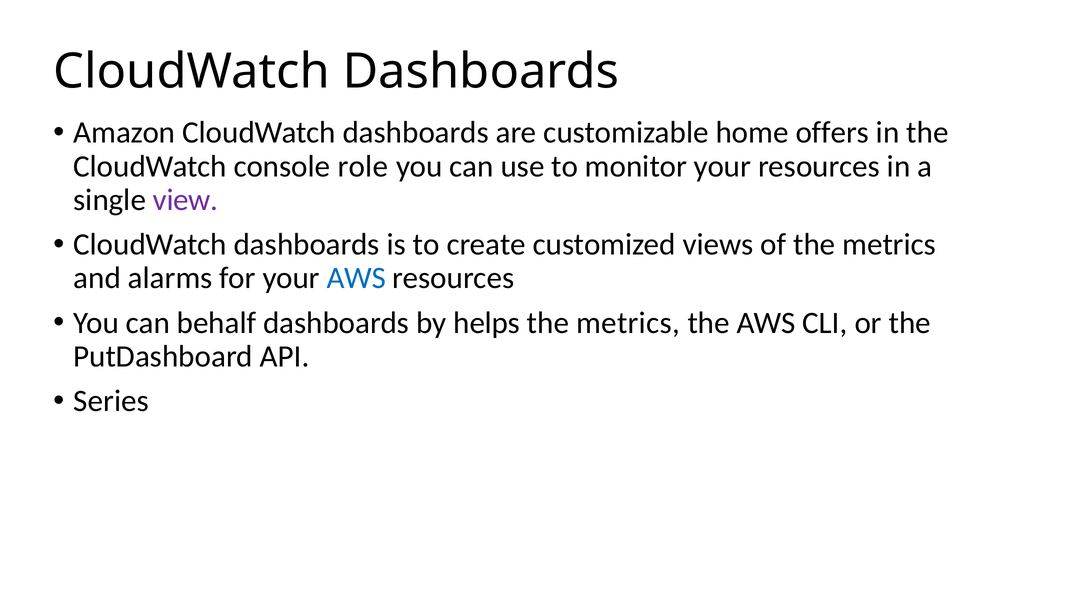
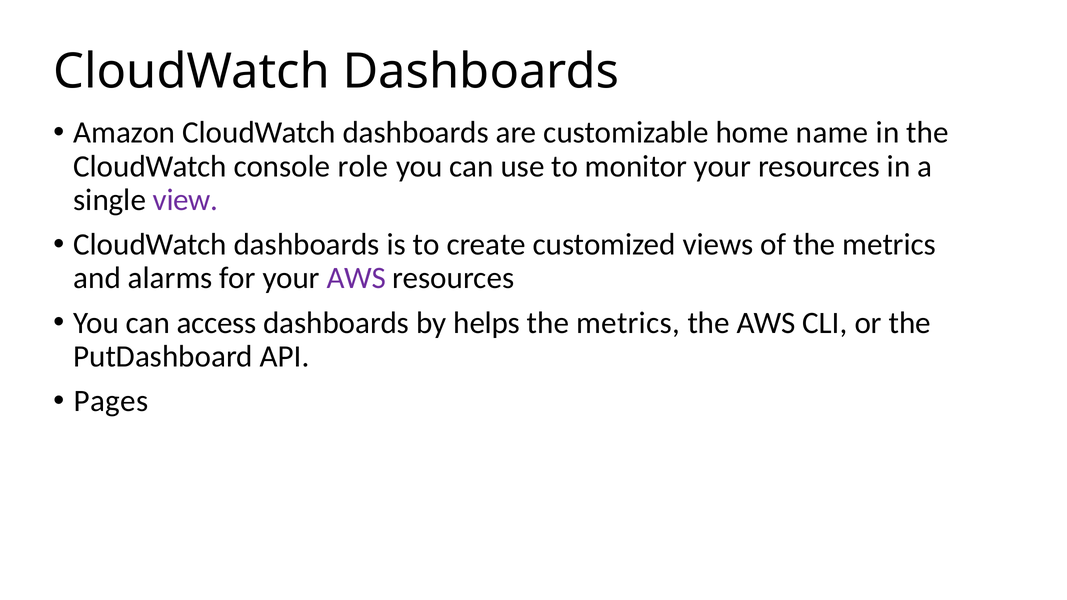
offers: offers -> name (832, 133)
AWS colour: blue -> purple (356, 278)
behalf: behalf -> access (217, 323)
Series: Series -> Pages (111, 401)
